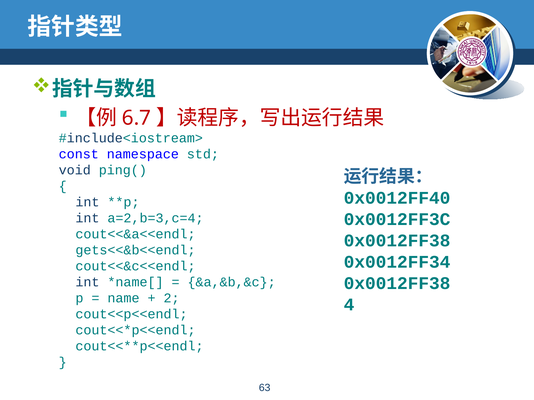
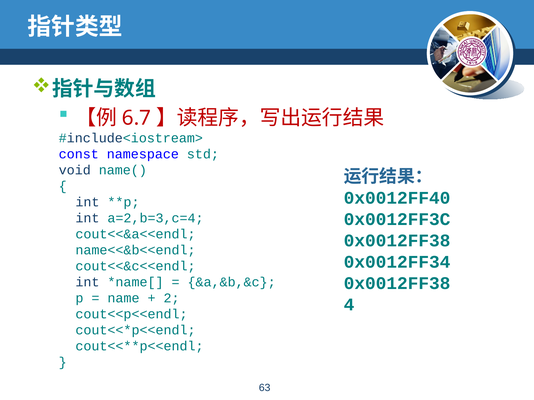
ping(: ping( -> name( (123, 170)
gets<<&b<<endl: gets<<&b<<endl -> name<<&b<<endl (136, 250)
